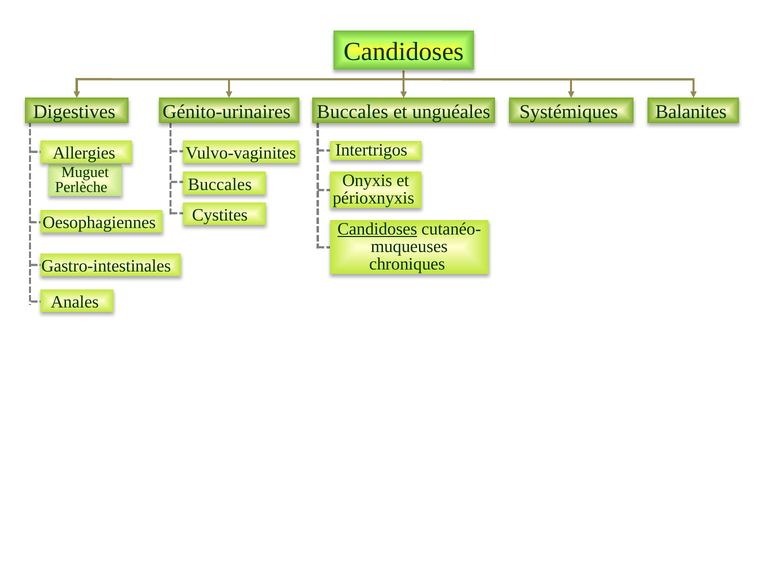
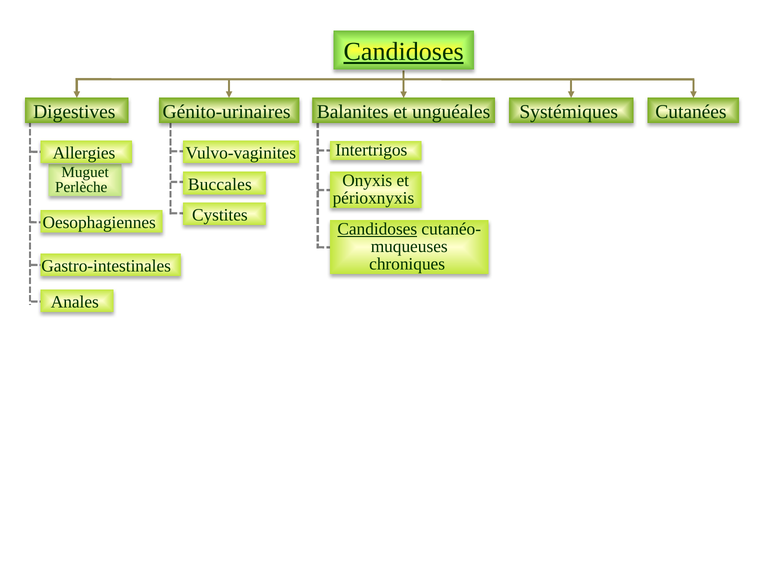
Candidoses underline: none -> present (404, 52)
Digestives Buccales: Buccales -> Balanites (353, 112)
Balanites: Balanites -> Cutanées (691, 112)
